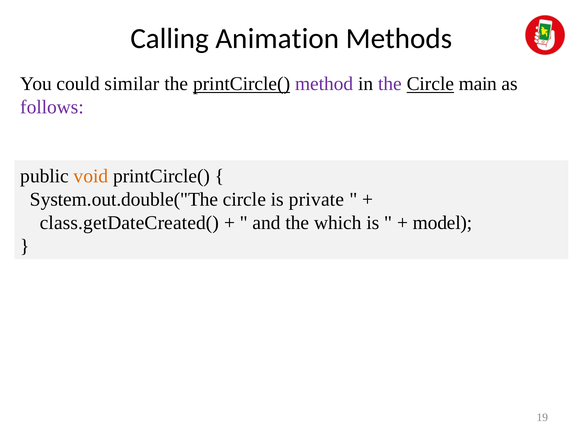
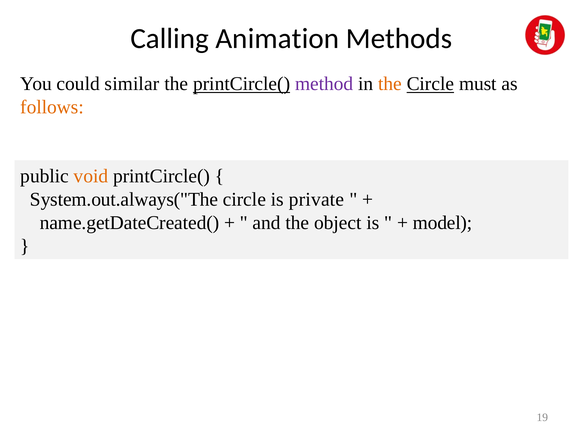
the colour: purple -> orange (390, 84)
main: main -> must (478, 84)
follows colour: purple -> orange (52, 107)
System.out.double("The: System.out.double("The -> System.out.always("The (124, 200)
class.getDateCreated(: class.getDateCreated( -> name.getDateCreated( (130, 223)
which: which -> object (338, 223)
